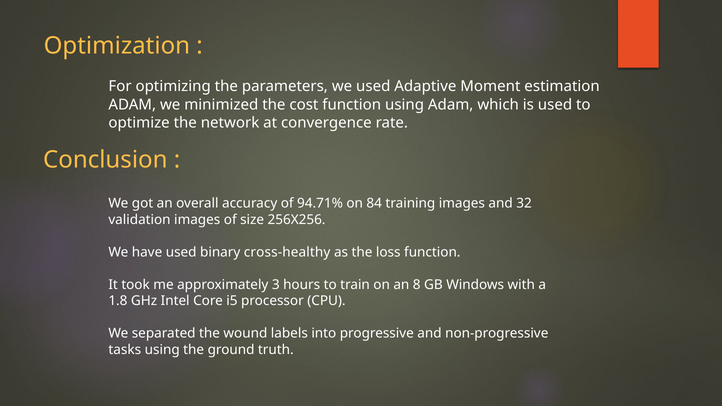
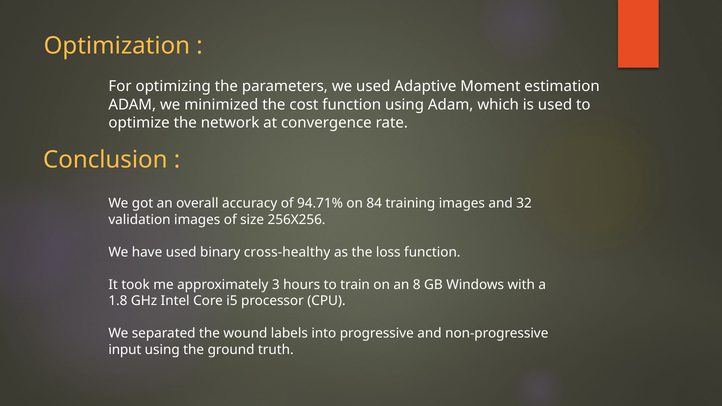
tasks: tasks -> input (125, 350)
